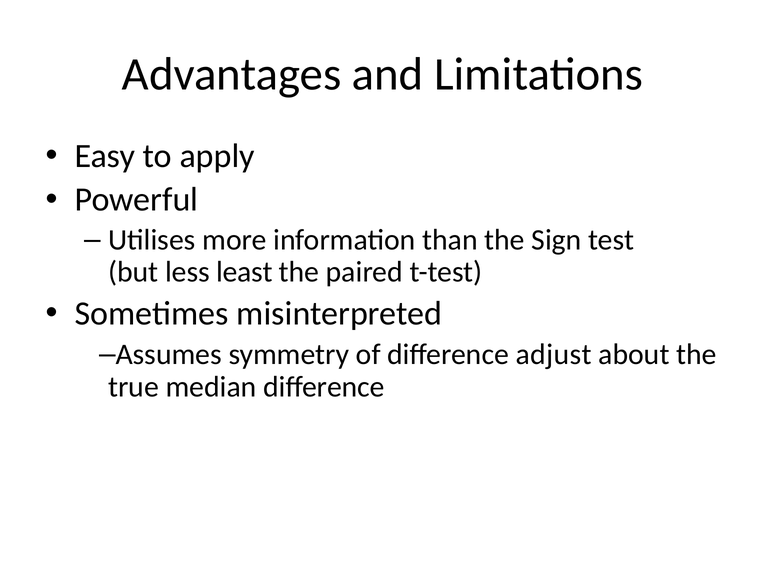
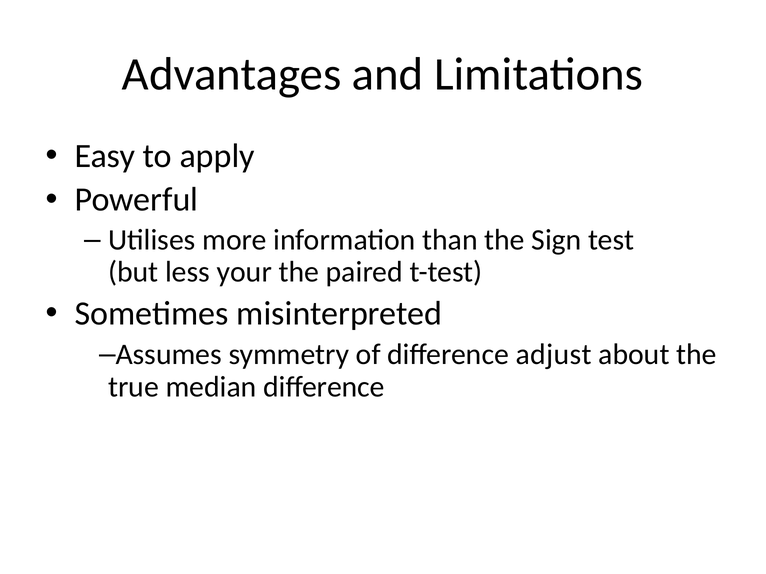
least: least -> your (244, 272)
